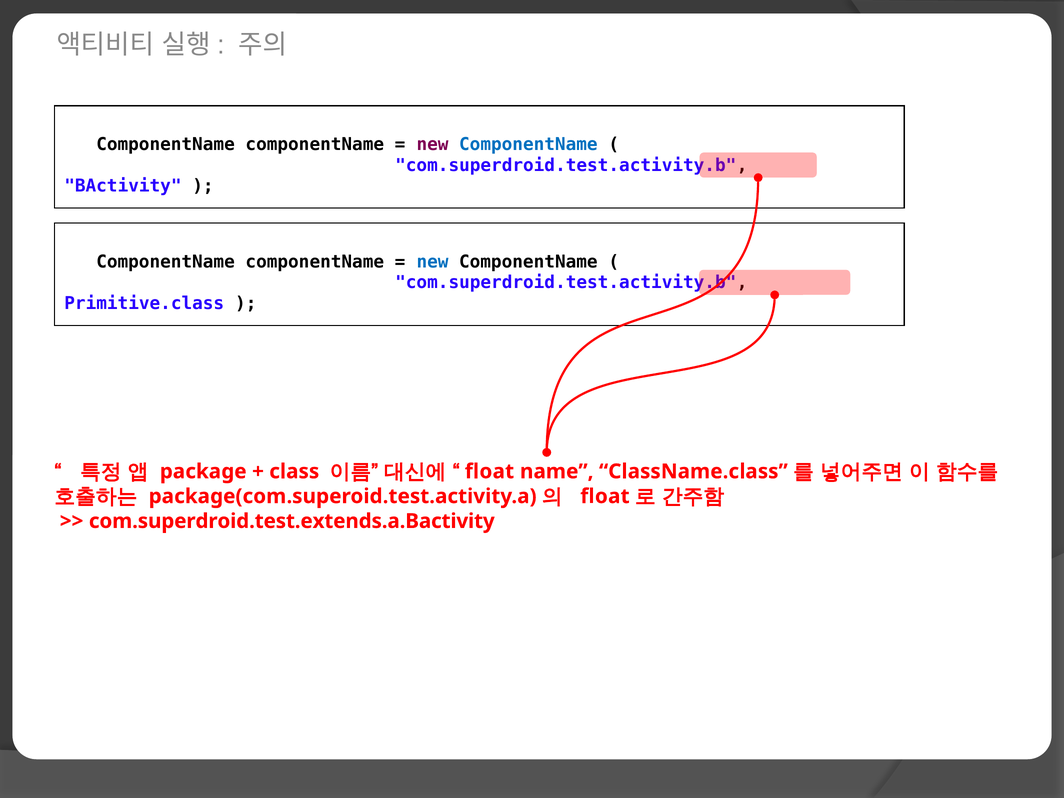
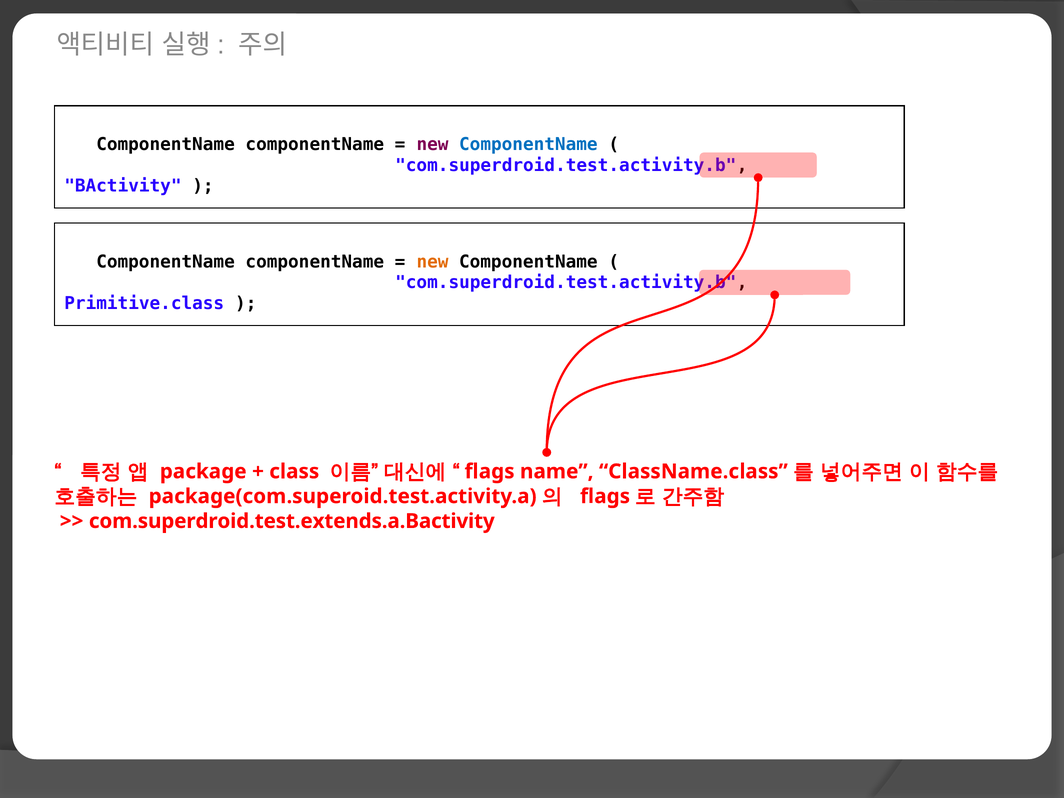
new colour: blue -> orange (432, 262)
float: float -> flags (490, 471)
float: float -> flags (605, 496)
